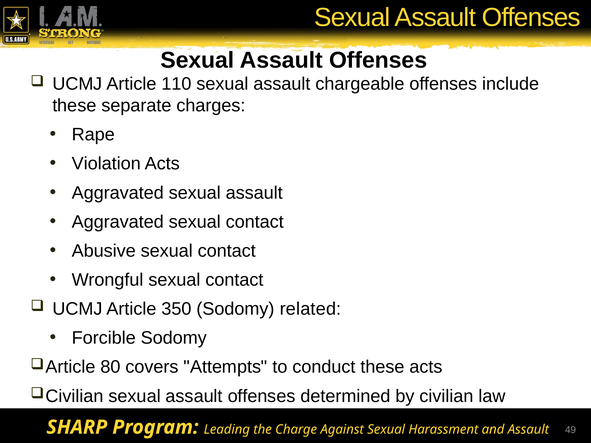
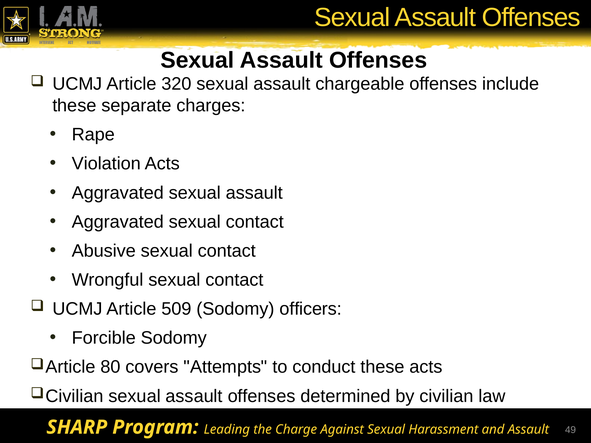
110: 110 -> 320 (176, 84)
350: 350 -> 509 (177, 309)
related: related -> officers (311, 309)
